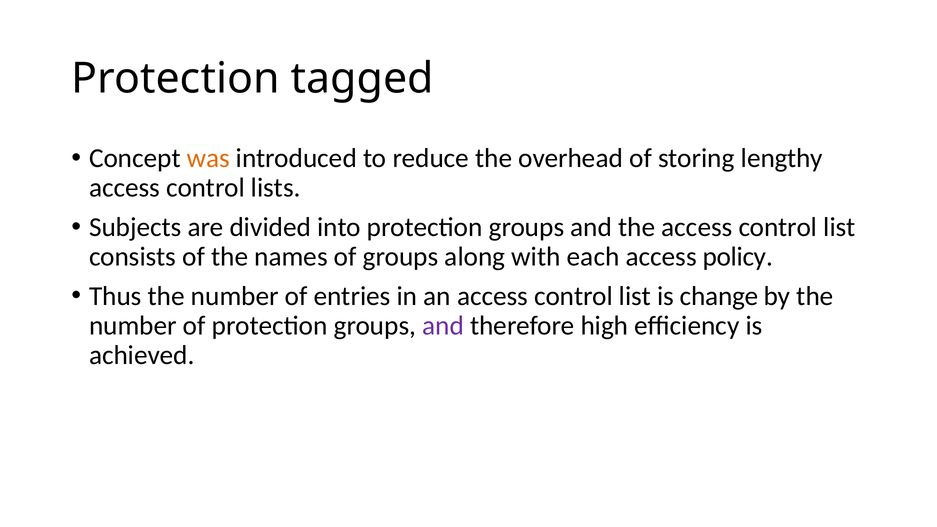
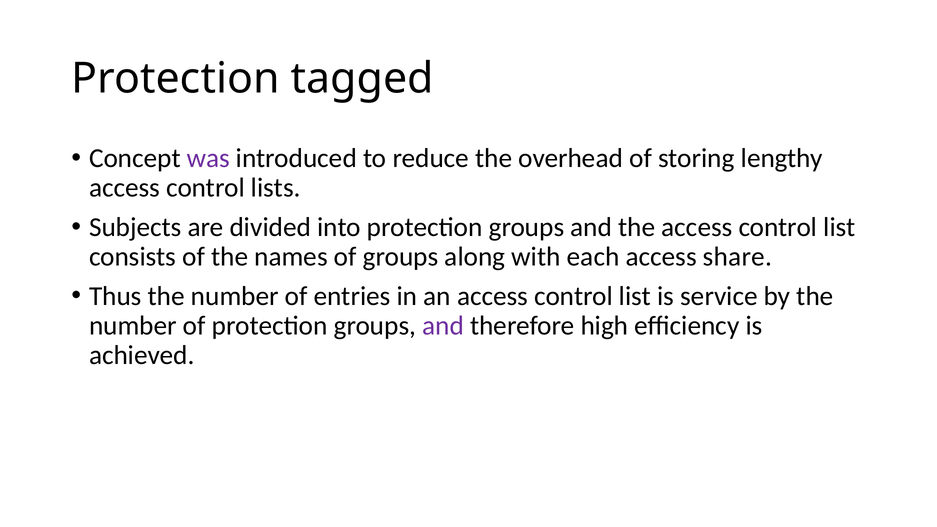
was colour: orange -> purple (208, 158)
policy: policy -> share (737, 257)
change: change -> service (719, 296)
